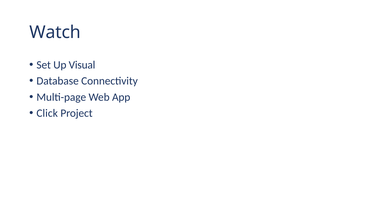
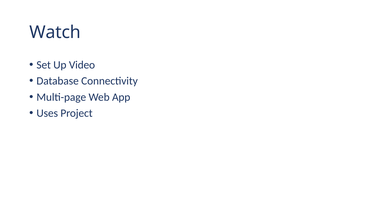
Visual: Visual -> Video (82, 65)
Click: Click -> Uses (47, 113)
